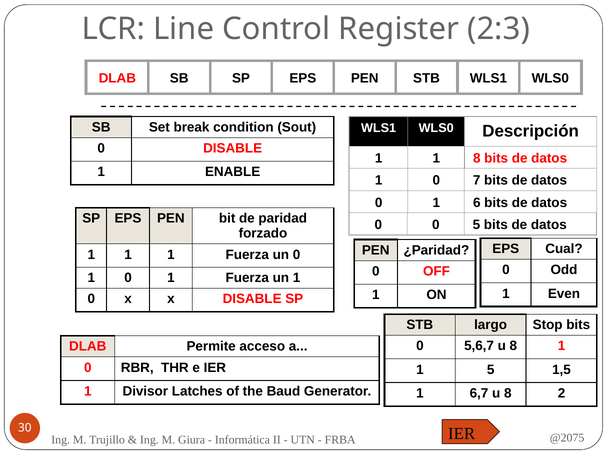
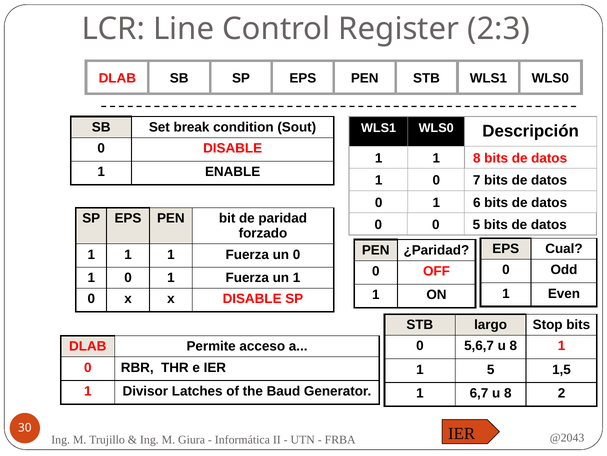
@2075: @2075 -> @2043 (567, 437)
